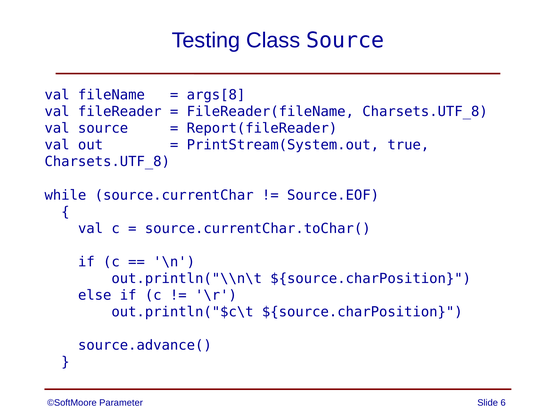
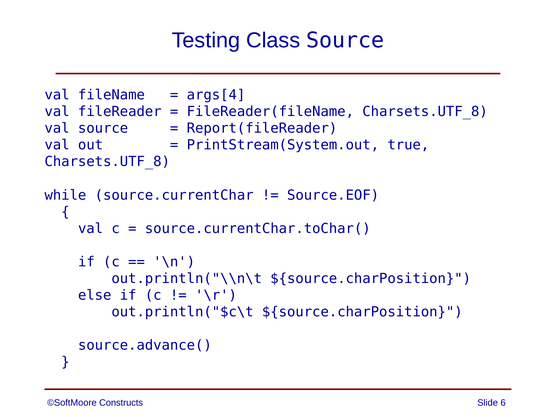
args[8: args[8 -> args[4 (216, 95)
Parameter: Parameter -> Constructs (121, 403)
